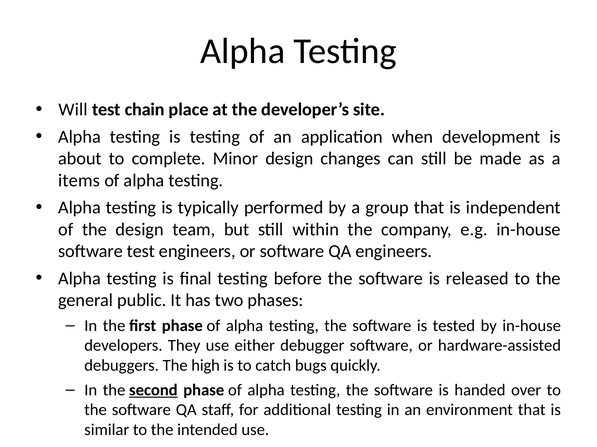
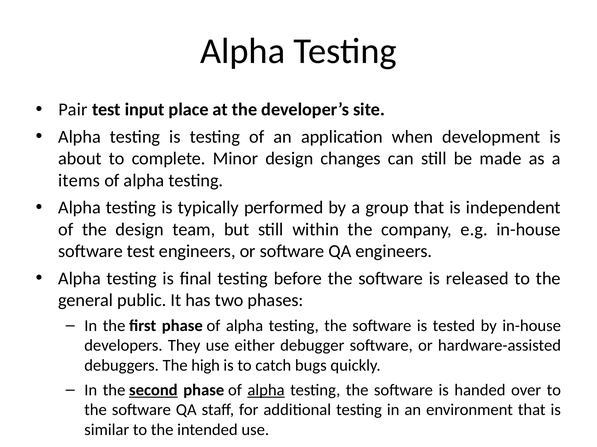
Will: Will -> Pair (73, 110)
chain: chain -> input (145, 110)
alpha underline: none -> present (266, 391)
